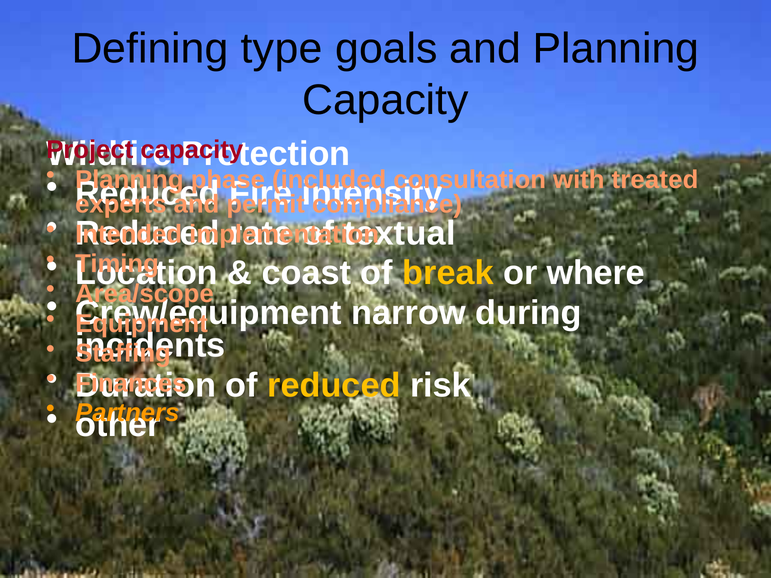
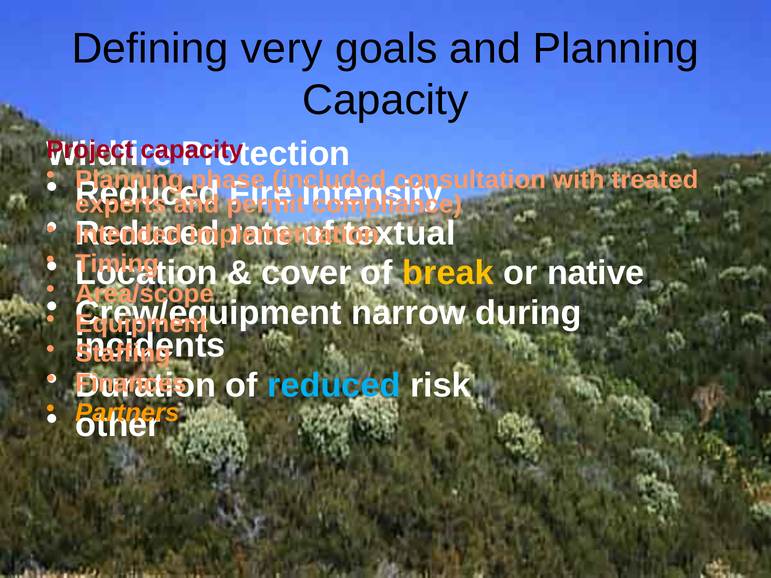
type: type -> very (282, 49)
coast: coast -> cover (306, 273)
where: where -> native (596, 273)
reduced colour: yellow -> light blue (334, 386)
